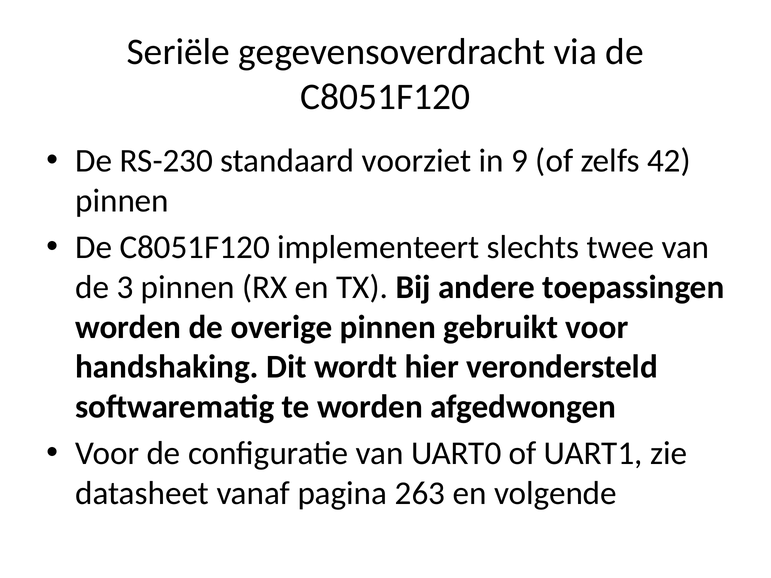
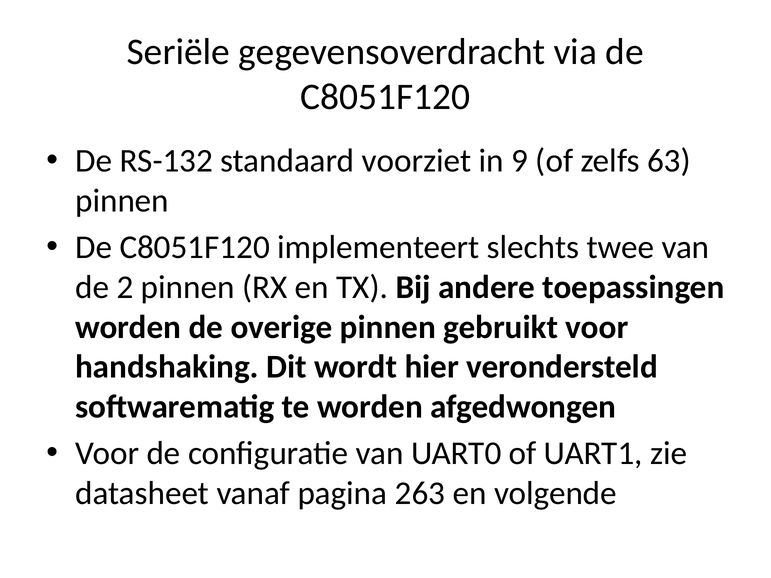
RS-230: RS-230 -> RS-132 (166, 161)
42: 42 -> 63 (669, 161)
3: 3 -> 2 (125, 287)
